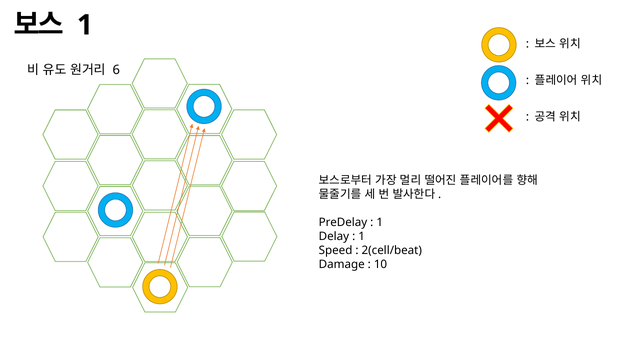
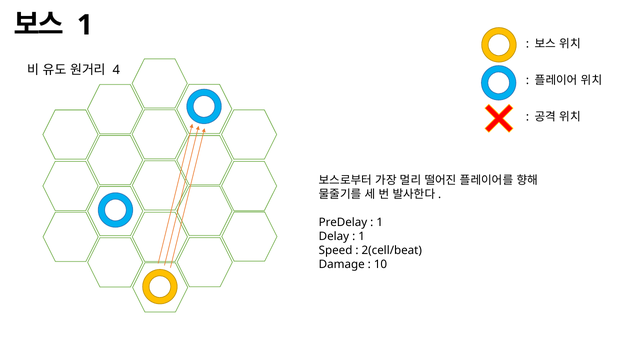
6: 6 -> 4 (116, 70)
